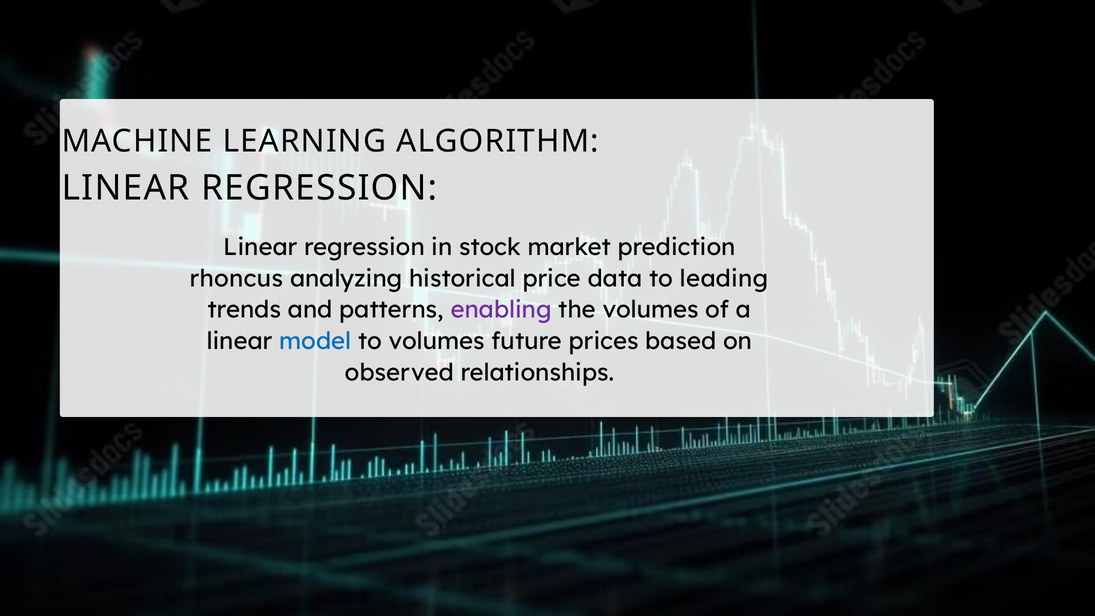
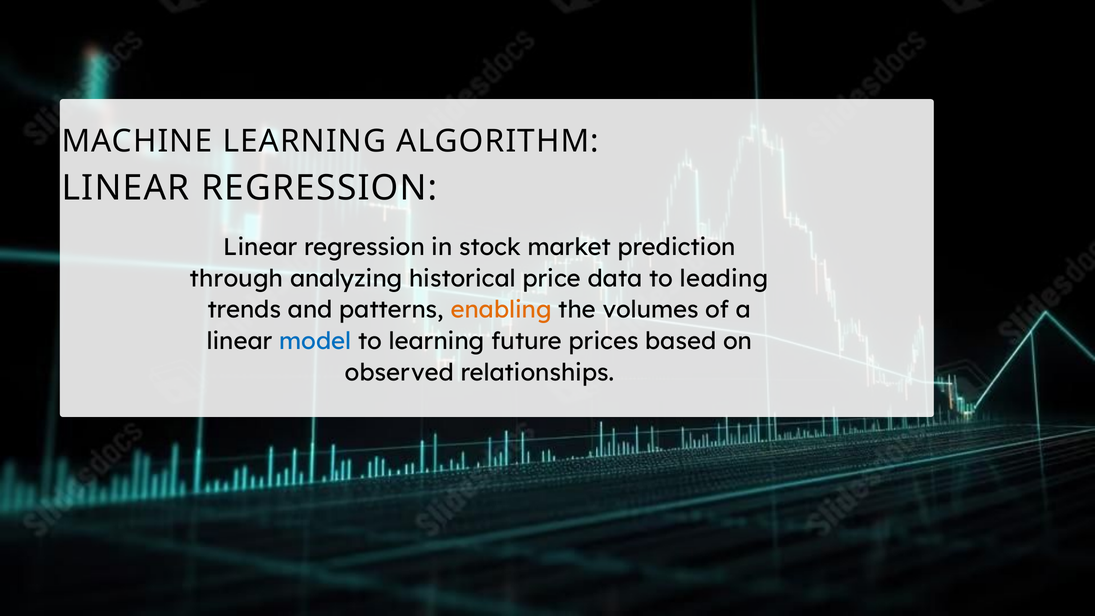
rhoncus: rhoncus -> through (237, 279)
enabling colour: purple -> orange (501, 310)
to volumes: volumes -> learning (437, 341)
